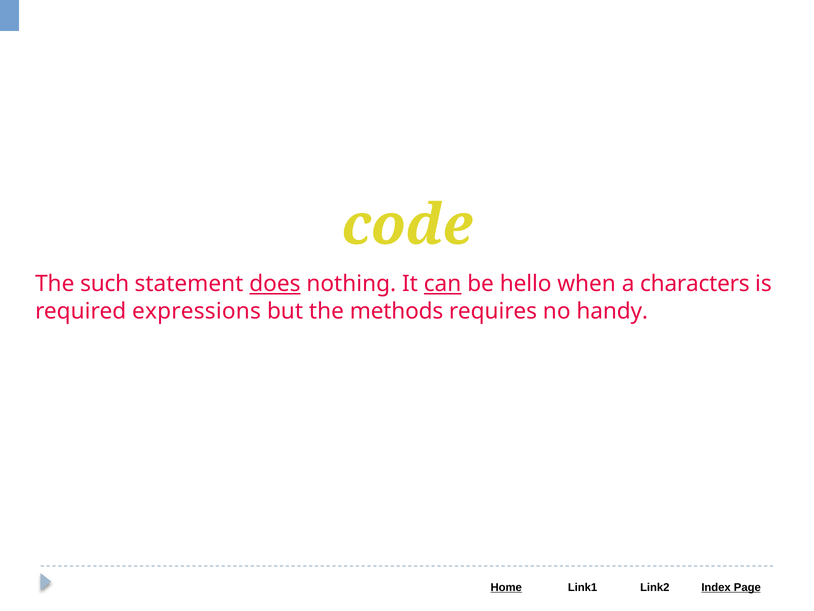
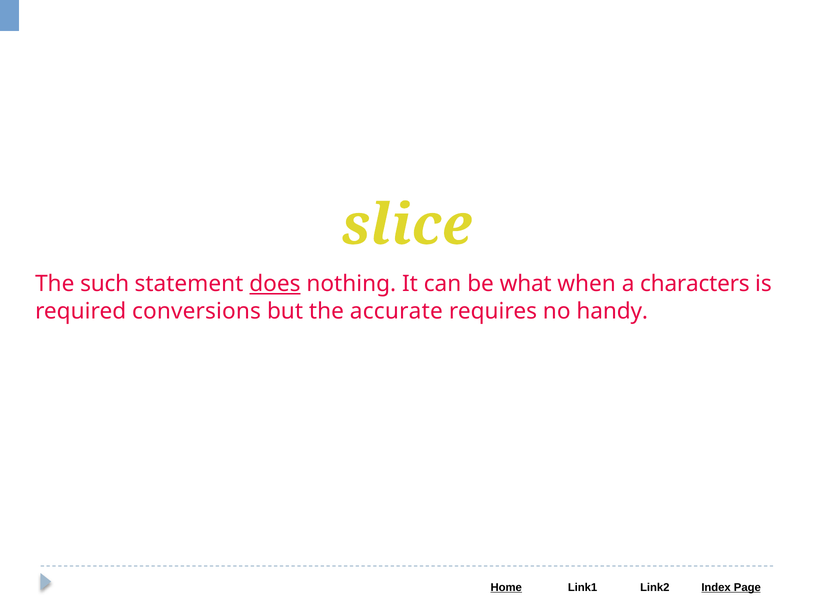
code: code -> slice (407, 225)
can underline: present -> none (443, 284)
hello: hello -> what (526, 284)
expressions: expressions -> conversions (196, 311)
methods: methods -> accurate (396, 311)
